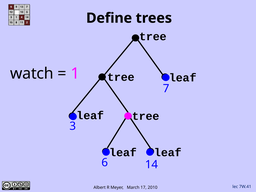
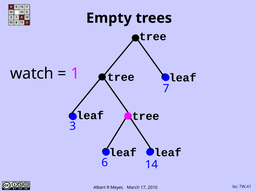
Define: Define -> Empty (109, 18)
